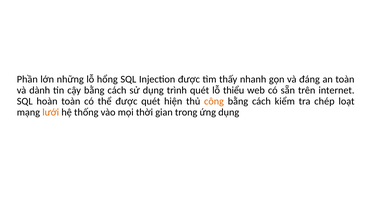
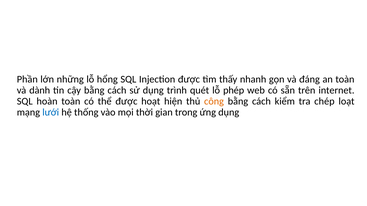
thiểu: thiểu -> phép (234, 90)
được quét: quét -> hoạt (151, 101)
lưới colour: orange -> blue (51, 112)
